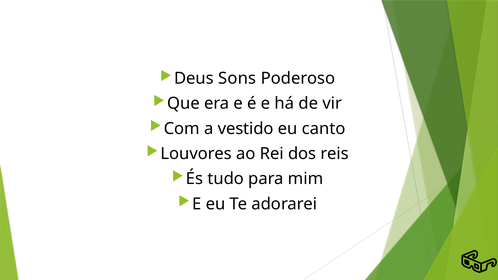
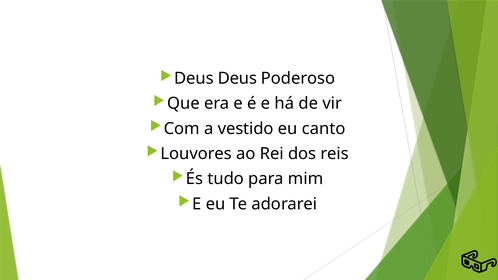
Deus Sons: Sons -> Deus (237, 78)
